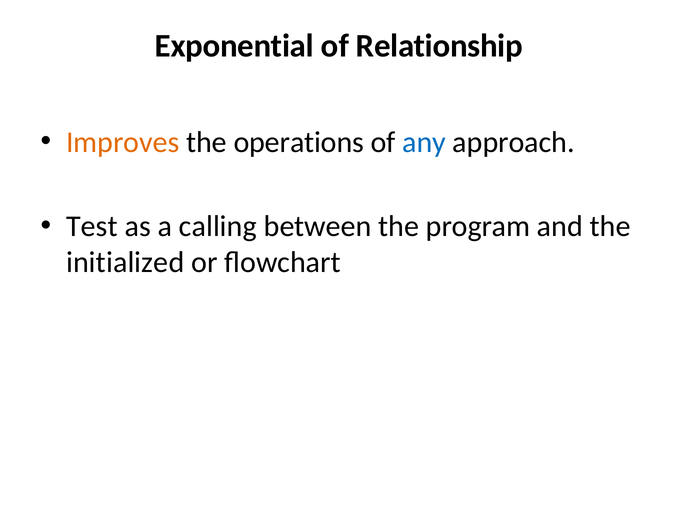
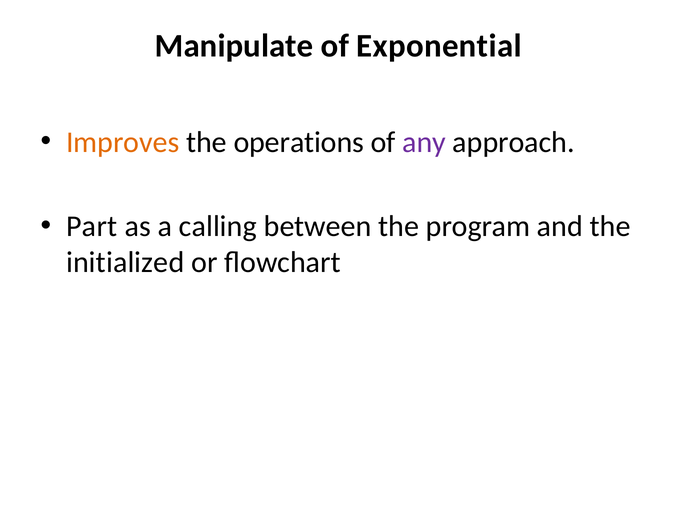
Exponential: Exponential -> Manipulate (234, 46)
Relationship: Relationship -> Exponential (439, 46)
any colour: blue -> purple (424, 142)
Test: Test -> Part (92, 226)
